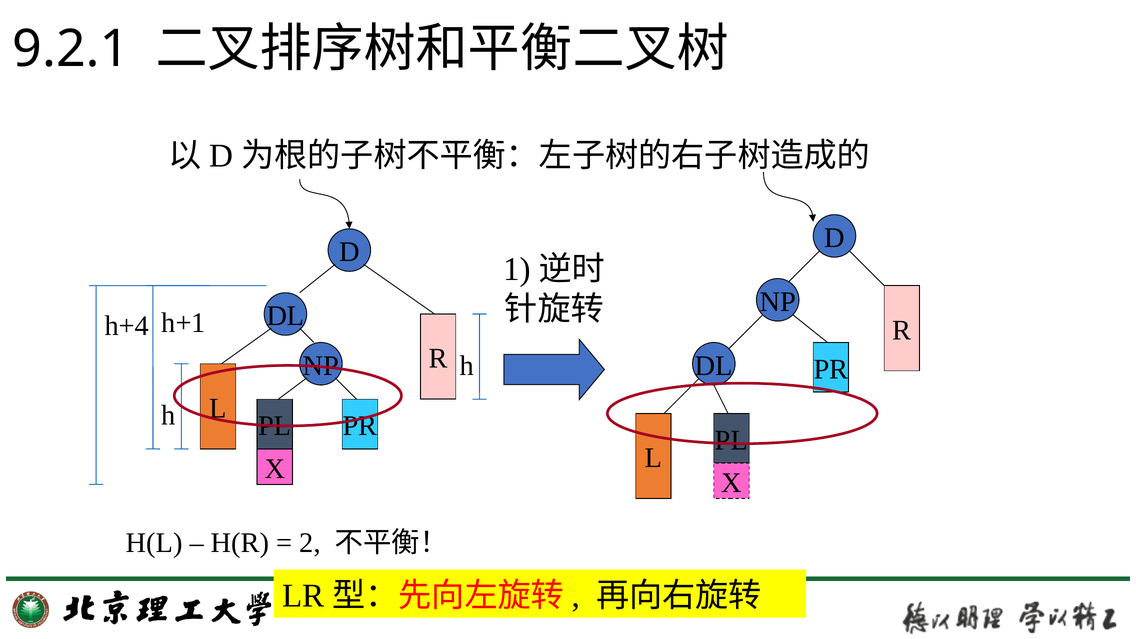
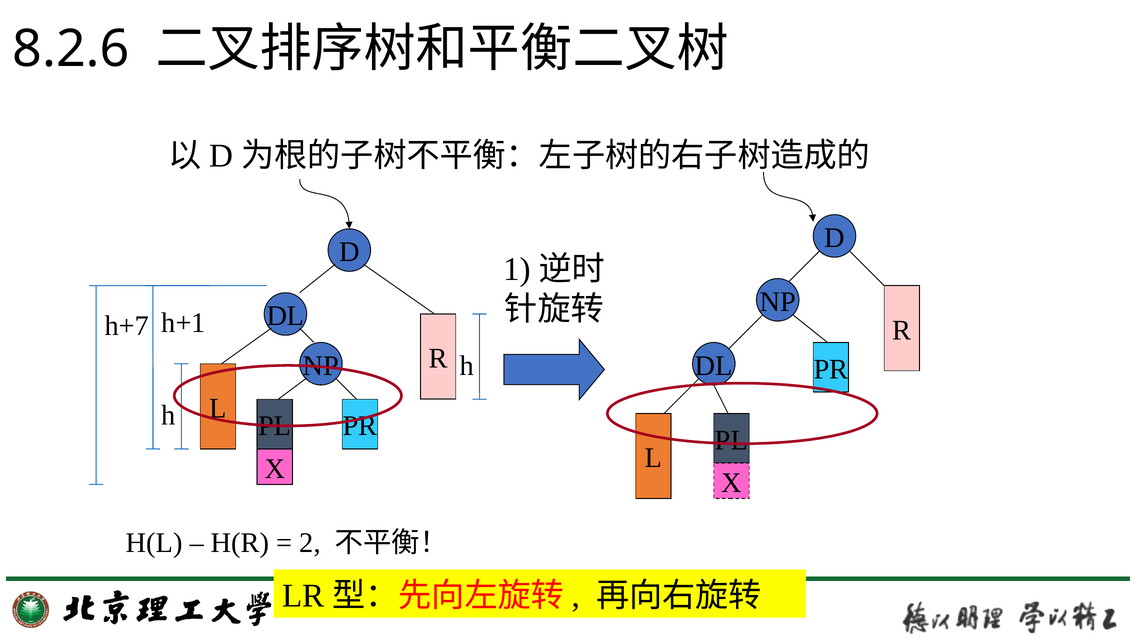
9.2.1: 9.2.1 -> 8.2.6 (71, 49)
h+4: h+4 -> h+7 (127, 326)
